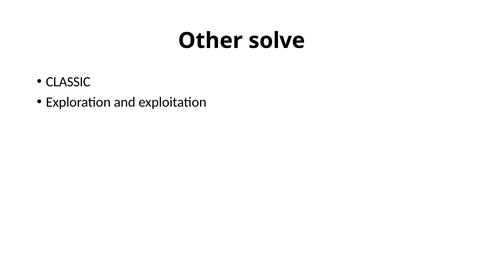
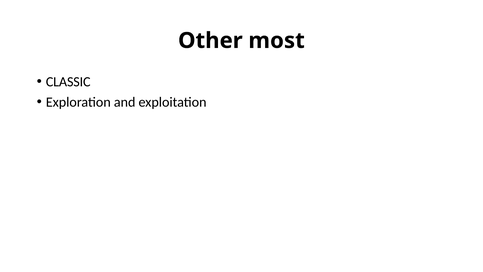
solve: solve -> most (277, 41)
